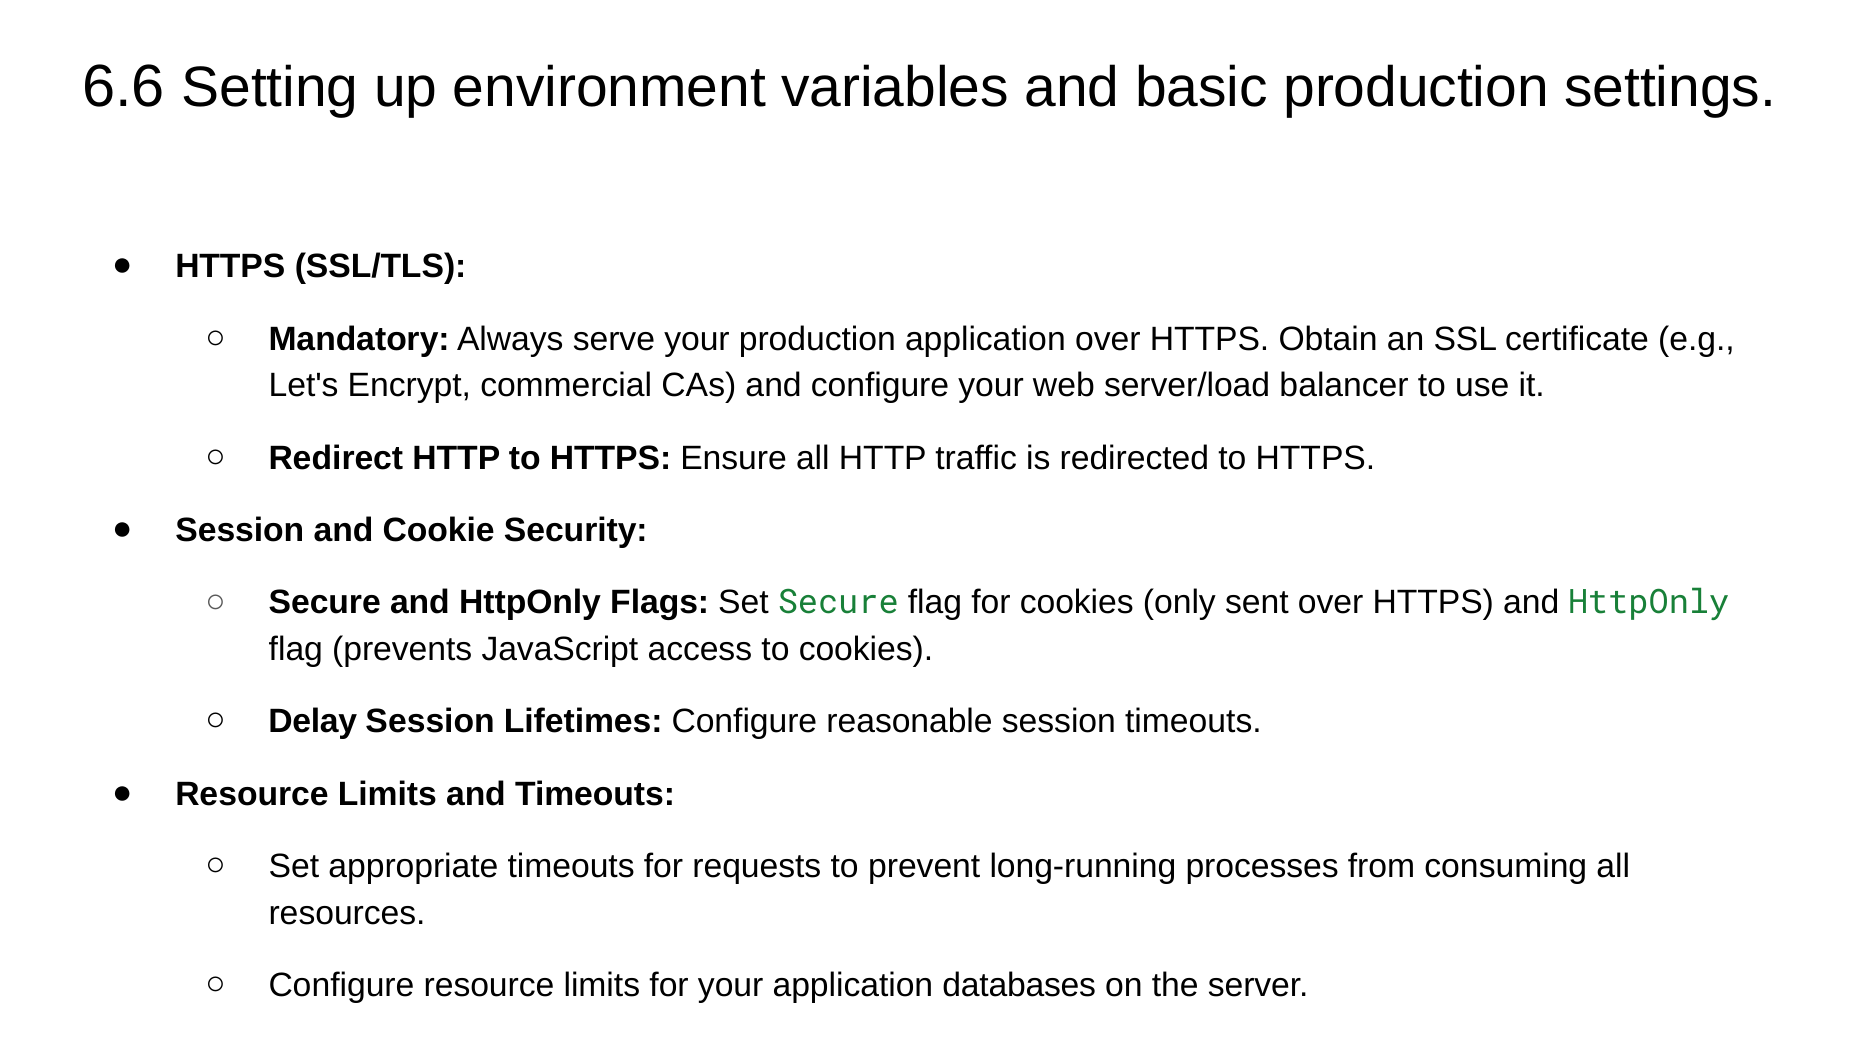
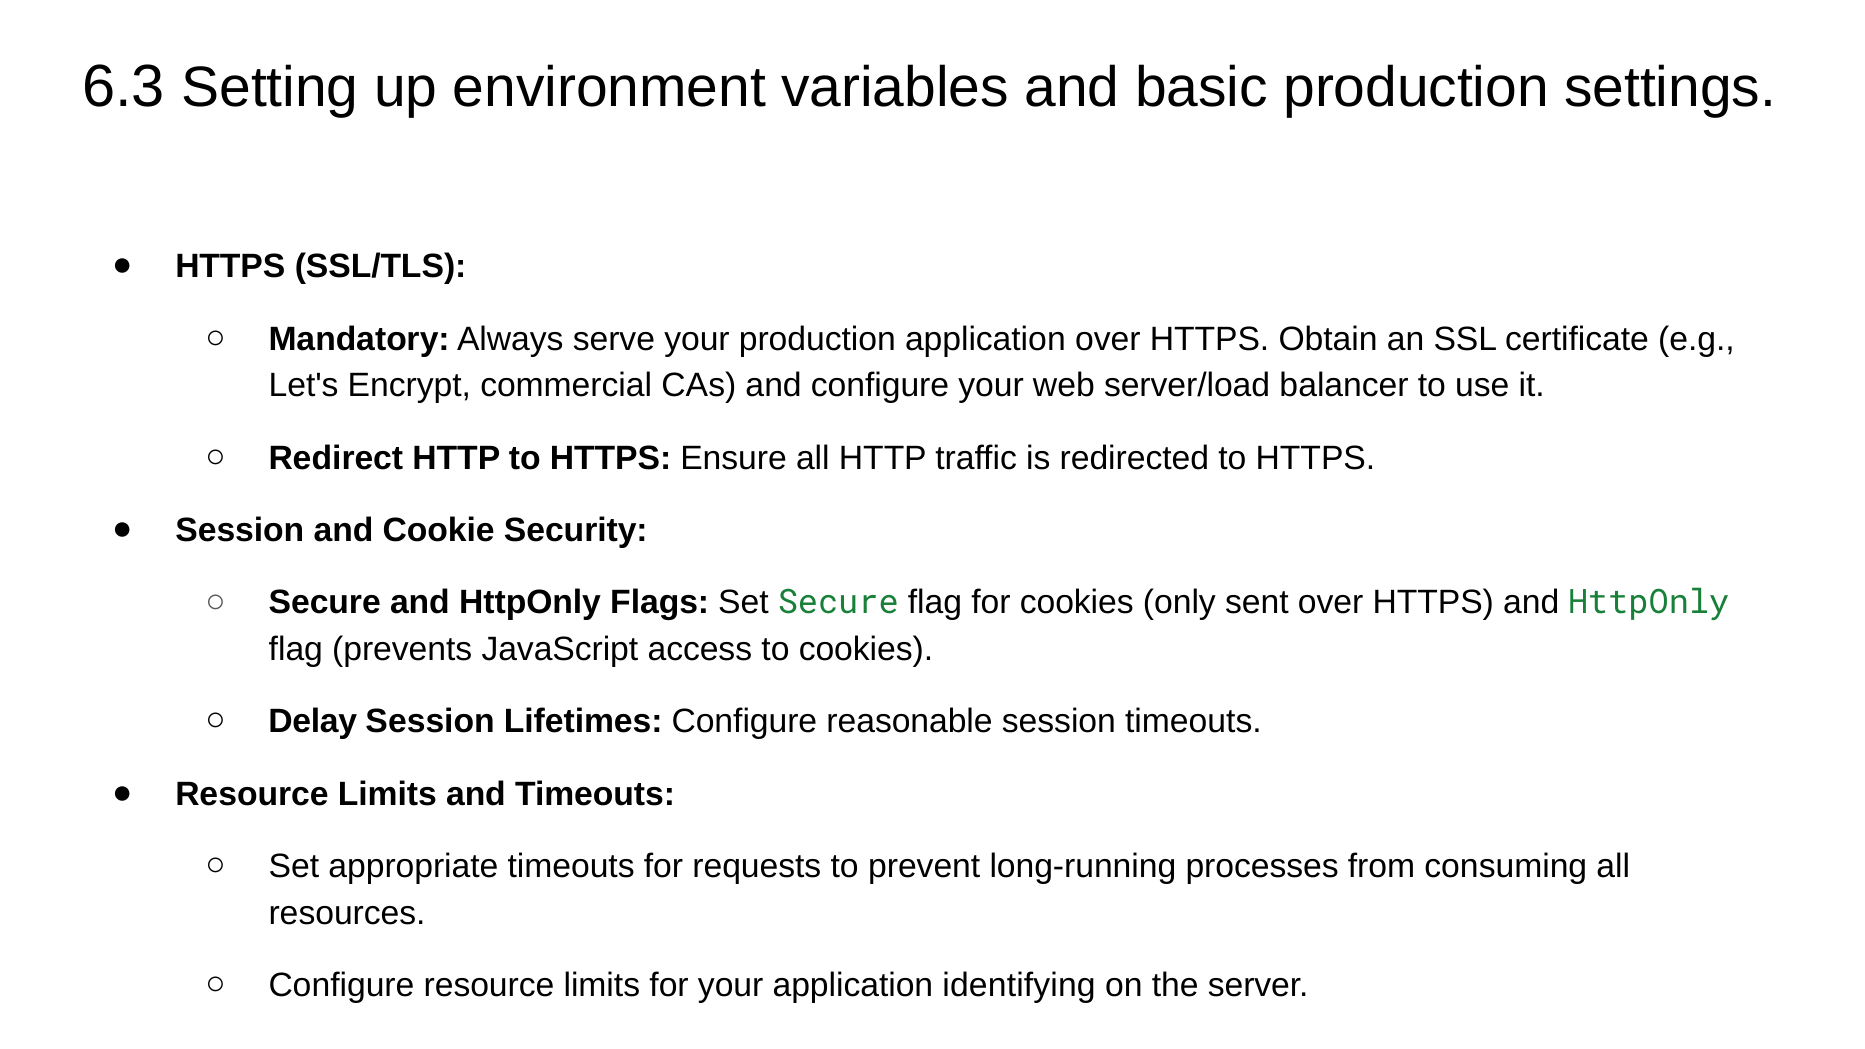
6.6: 6.6 -> 6.3 (124, 87)
databases: databases -> identifying (1019, 985)
